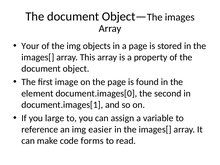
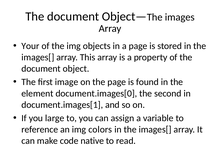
easier: easier -> colors (100, 129)
forms: forms -> native (92, 141)
